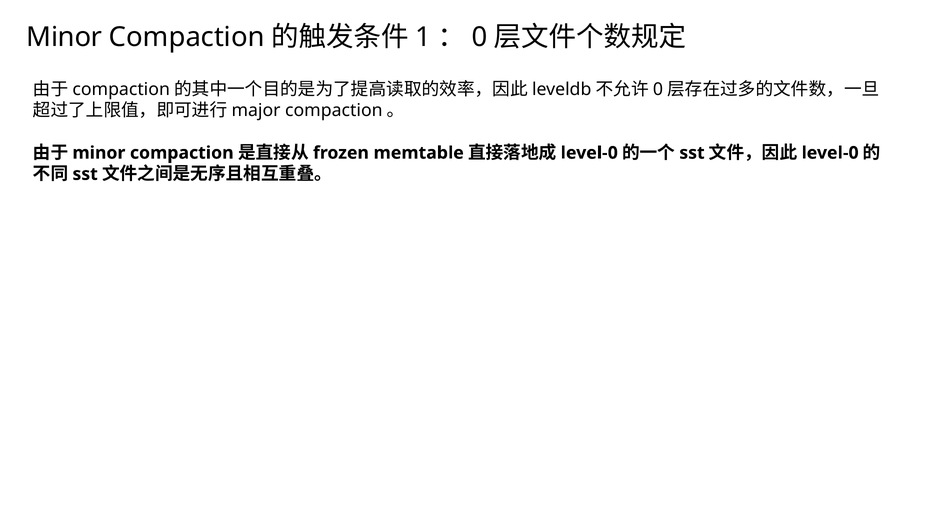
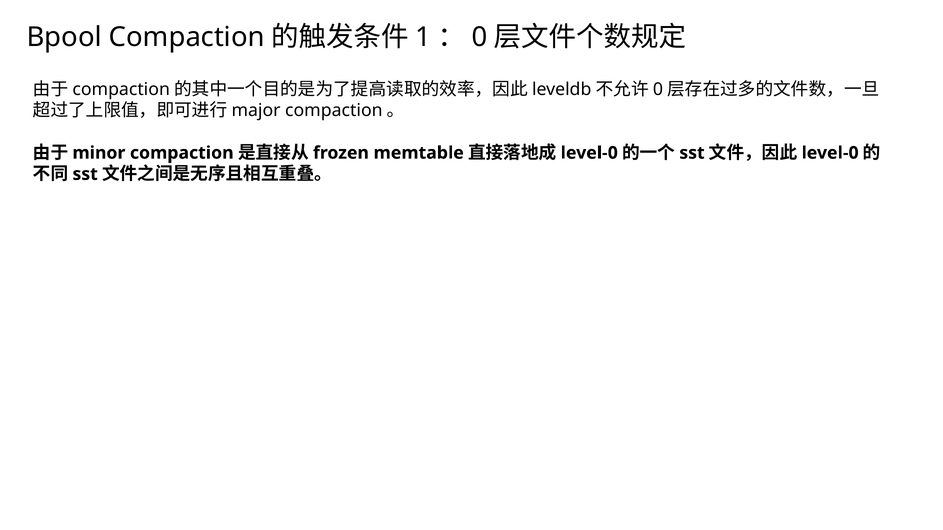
Minor: Minor -> Bpool (64, 37)
